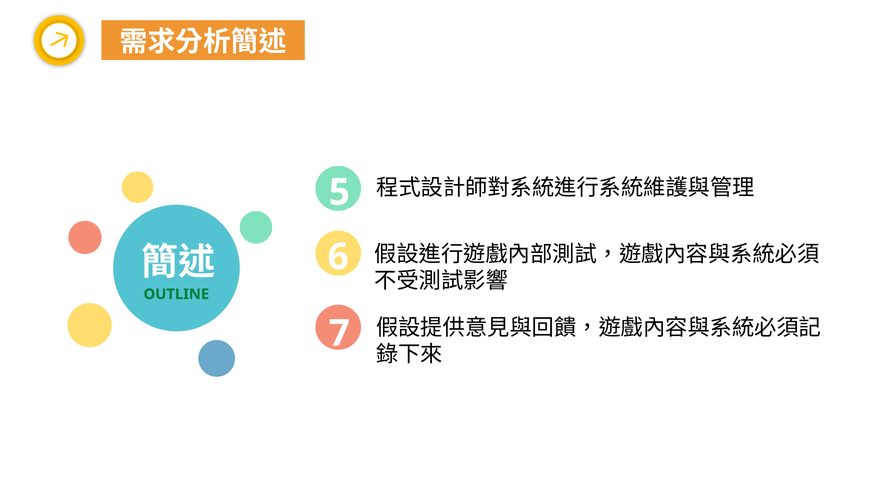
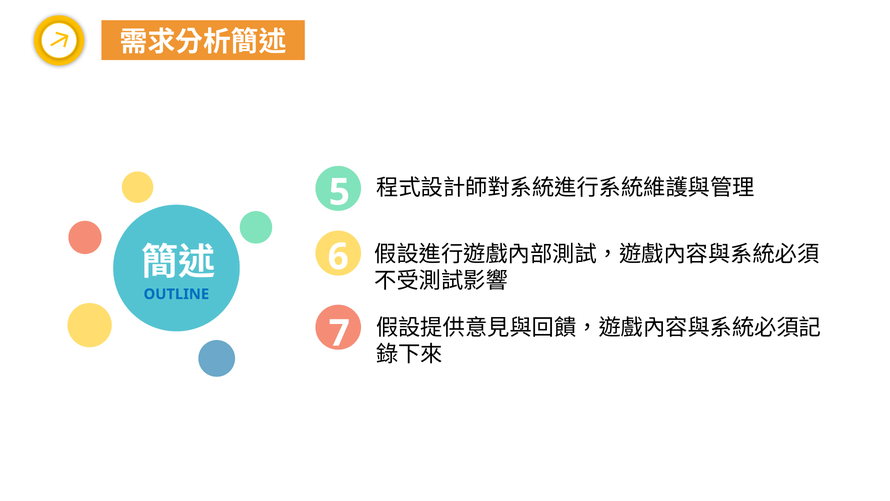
OUTLINE colour: green -> blue (176, 294)
